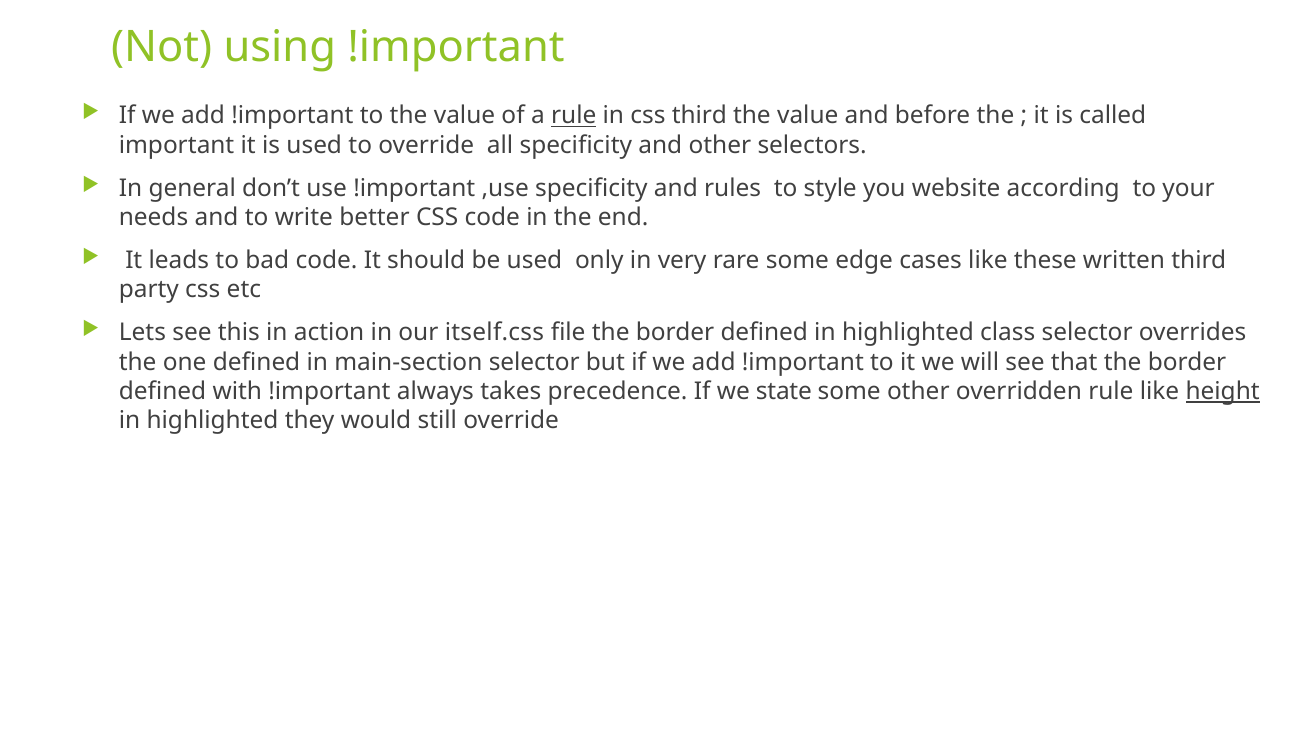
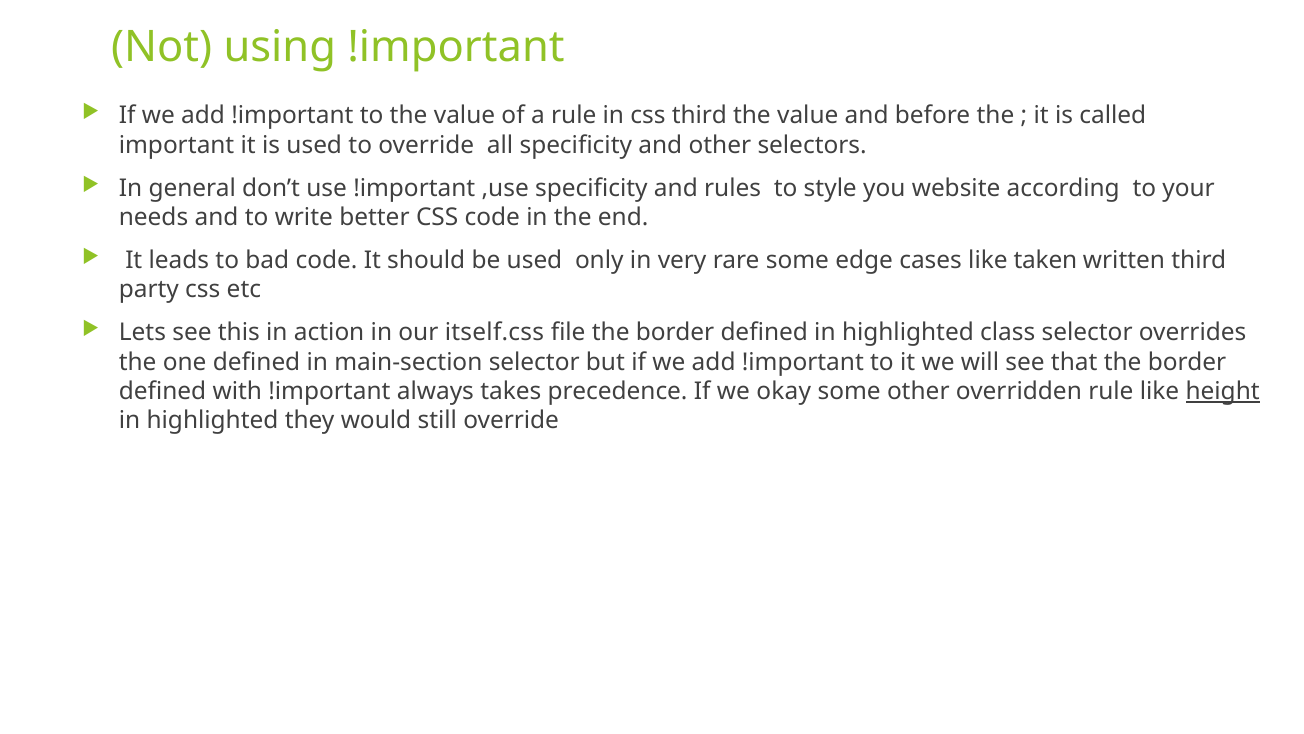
rule underline: present -> none (574, 116)
these: these -> taken (1045, 260)
state: state -> okay (784, 391)
